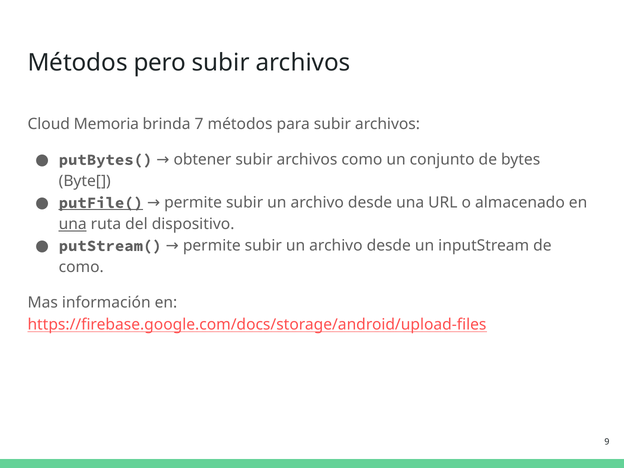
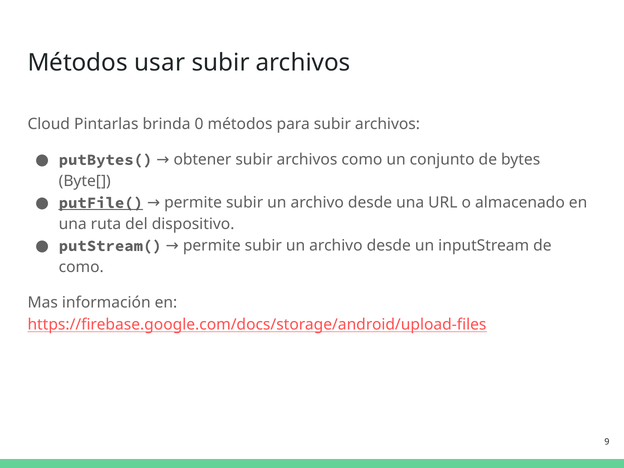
pero: pero -> usar (160, 63)
Memoria: Memoria -> Pintarlas (106, 124)
7: 7 -> 0 (199, 124)
una underline: present -> none (73, 224)
